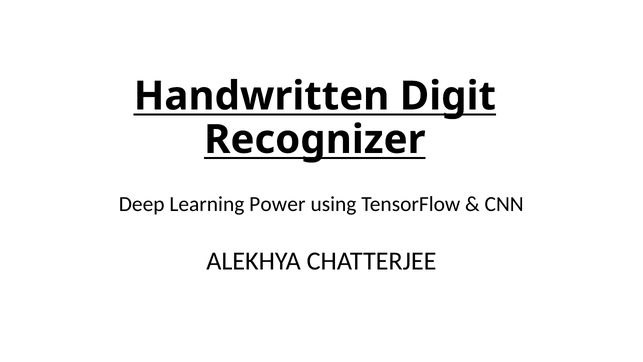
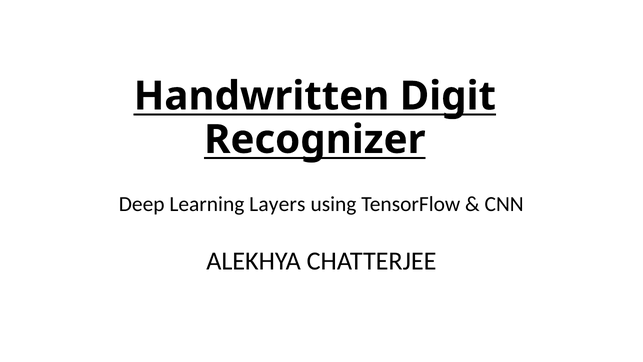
Power: Power -> Layers (277, 204)
